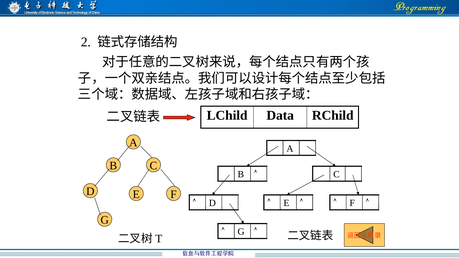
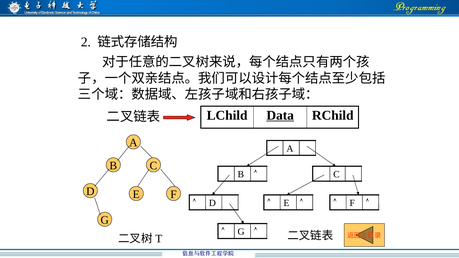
Data underline: none -> present (280, 115)
